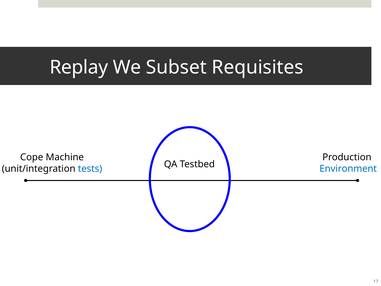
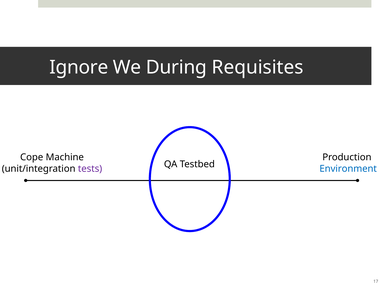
Replay: Replay -> Ignore (79, 67)
Subset: Subset -> During (176, 67)
tests colour: blue -> purple (90, 169)
